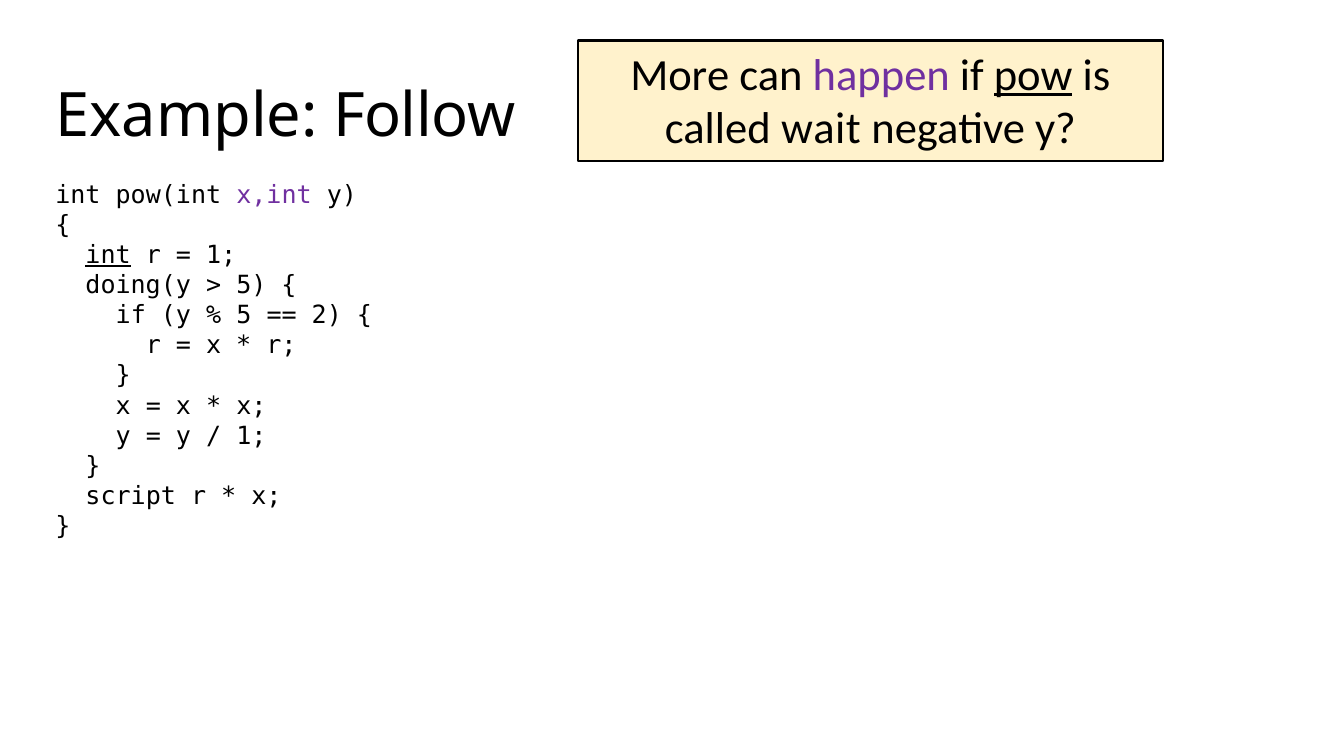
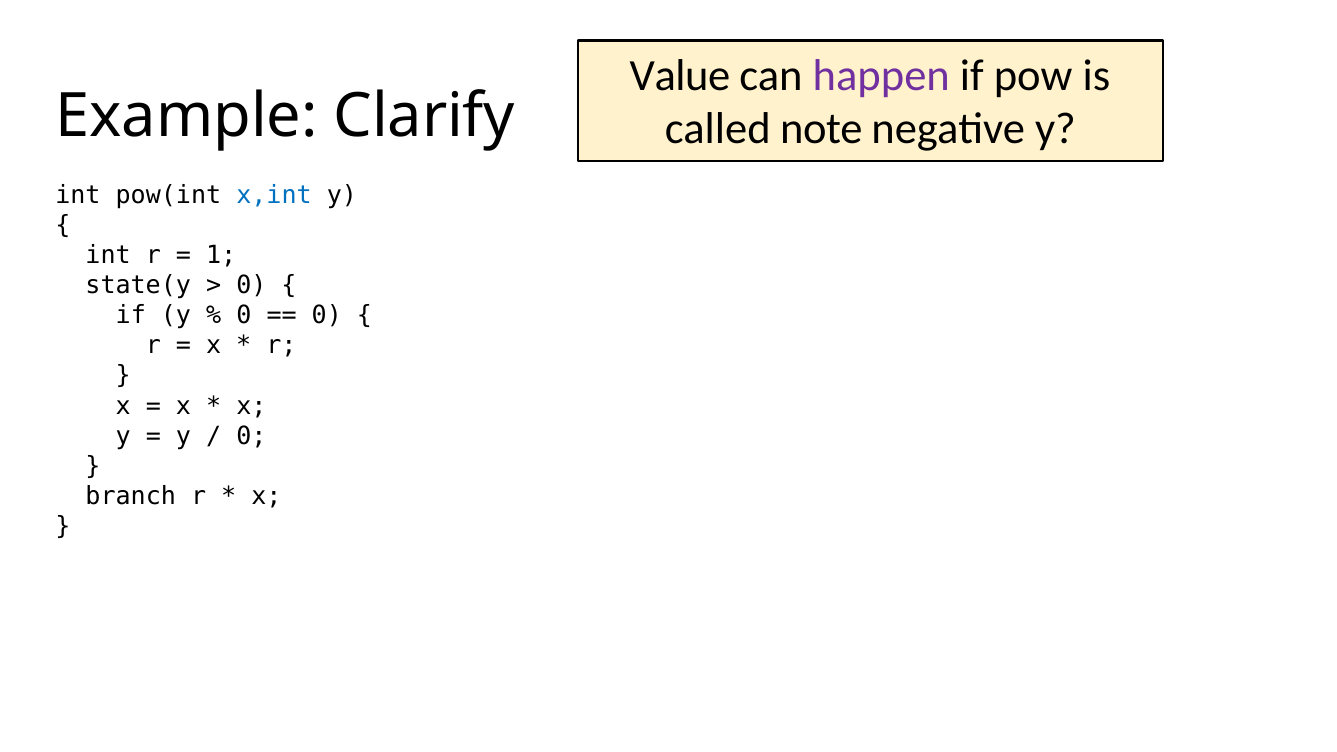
More: More -> Value (680, 75)
pow underline: present -> none (1033, 75)
Follow: Follow -> Clarify (424, 116)
wait: wait -> note (821, 129)
x,int colour: purple -> blue (274, 195)
int underline: present -> none (108, 255)
doing(y: doing(y -> state(y (138, 285)
5: 5 -> 0 (251, 285)
5: 5 -> 0 (244, 316)
2: 2 -> 0 (327, 316)
1: 1 -> 0 (251, 436)
script: script -> branch (131, 496)
